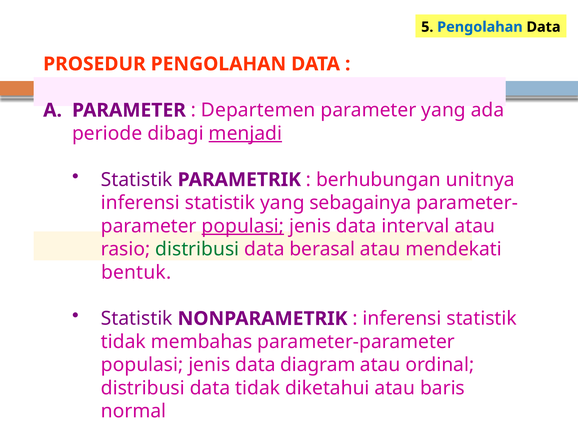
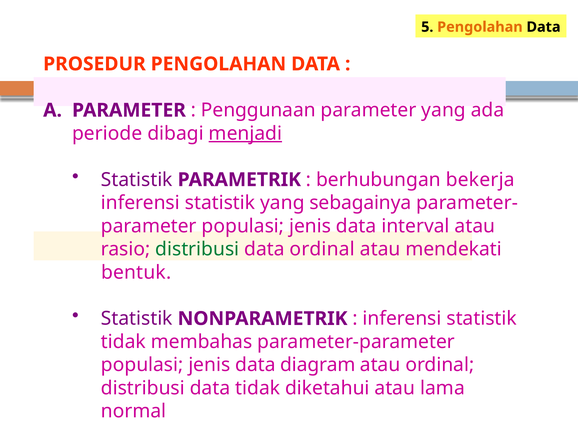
Pengolahan colour: blue -> orange (480, 27)
Departemen: Departemen -> Penggunaan (258, 110)
unitnya: unitnya -> bekerja (480, 180)
populasi underline: present -> none (243, 226)
data berasal: berasal -> ordinal (322, 249)
baris: baris -> lama (442, 388)
